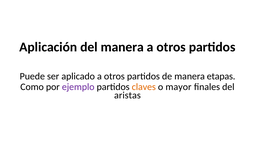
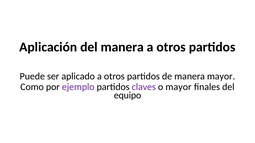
manera etapas: etapas -> mayor (221, 76)
claves colour: orange -> purple (144, 87)
aristas: aristas -> equipo (128, 96)
